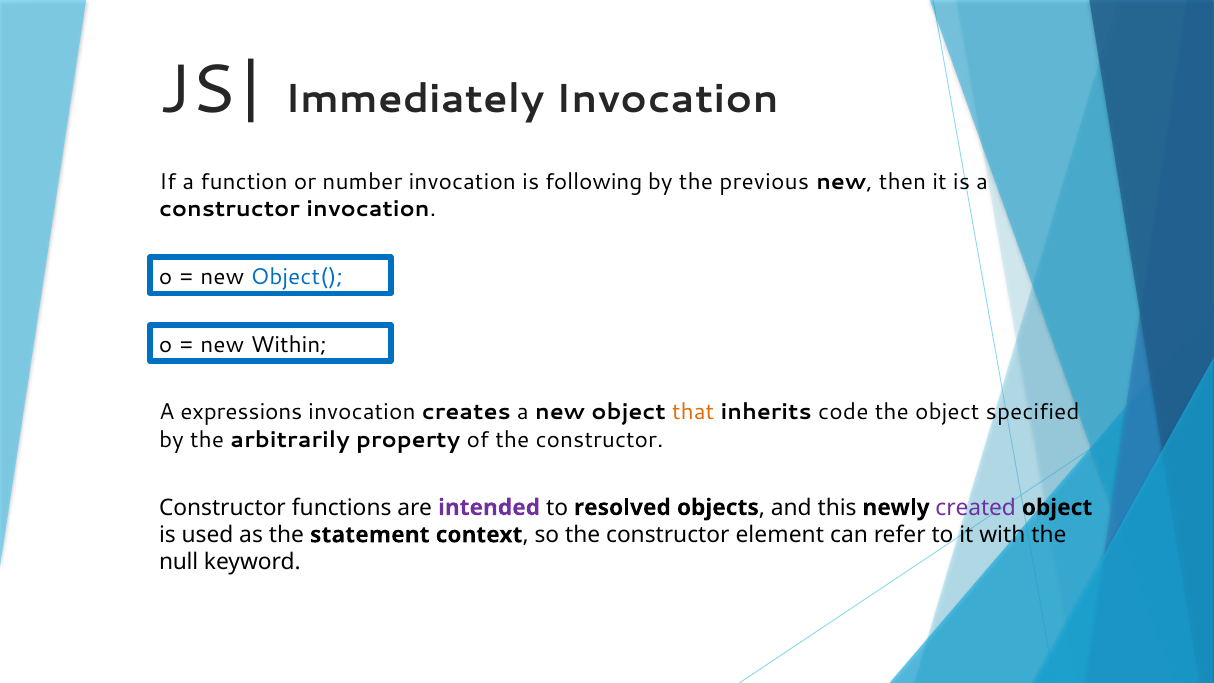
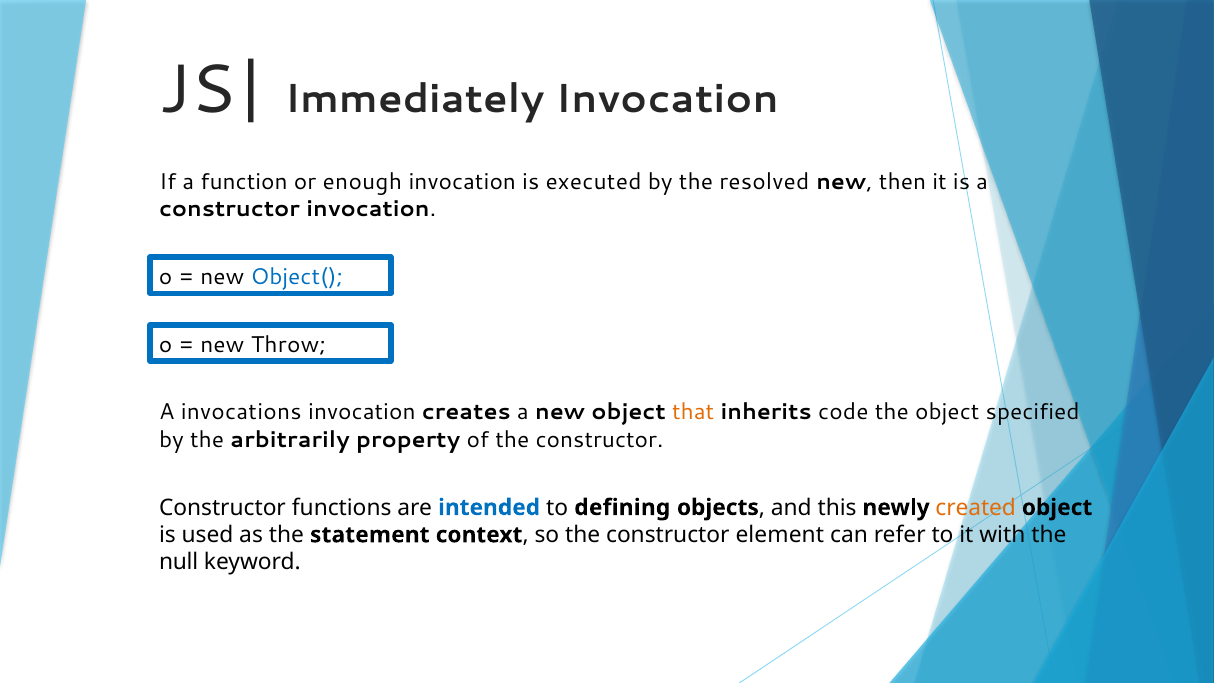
number: number -> enough (362, 182)
following: following -> executed (593, 182)
previous: previous -> resolved (764, 182)
Within: Within -> Throw (288, 344)
expressions: expressions -> invocations (241, 412)
intended colour: purple -> blue (489, 507)
resolved: resolved -> defining (622, 507)
created colour: purple -> orange (976, 507)
